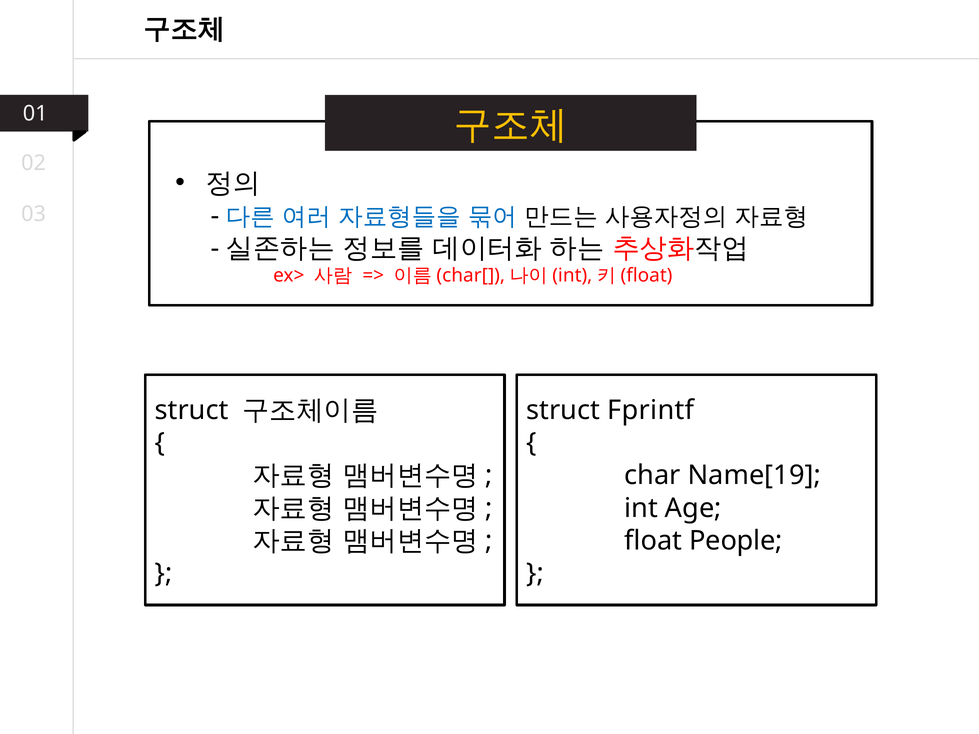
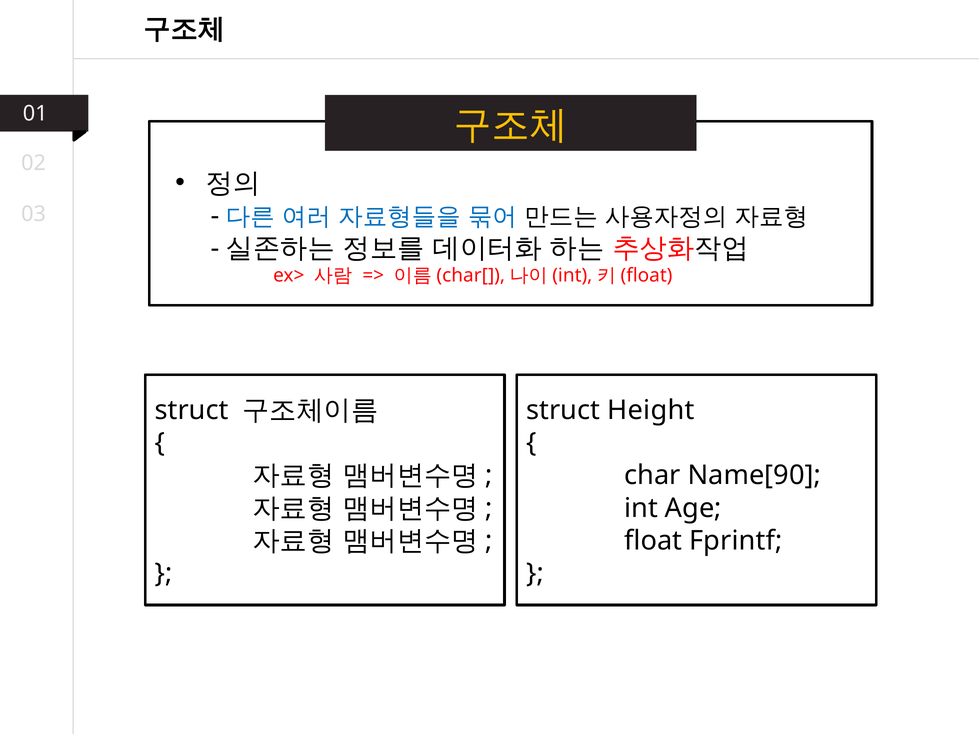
Fprintf: Fprintf -> Height (651, 410)
Name[19: Name[19 -> Name[90 (754, 476)
People: People -> Fprintf (736, 541)
